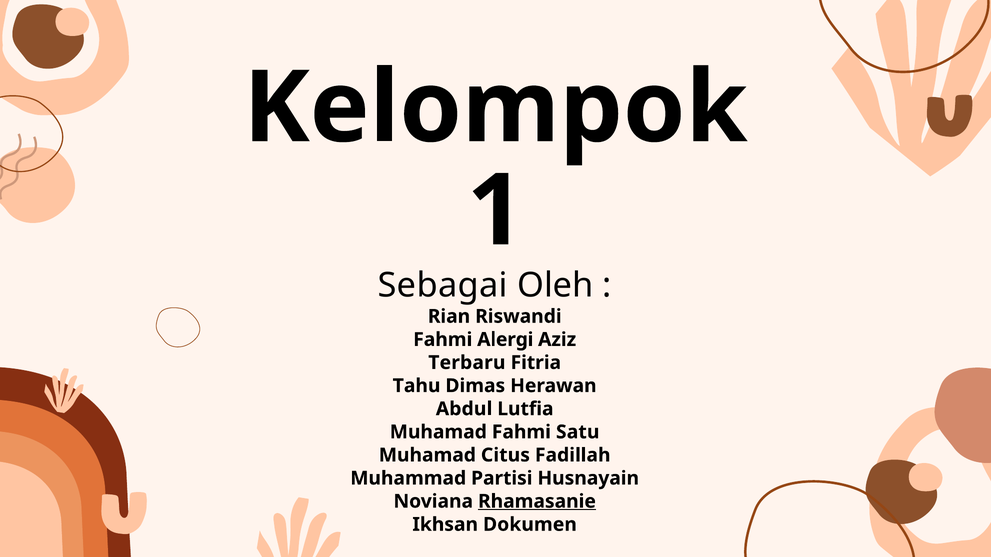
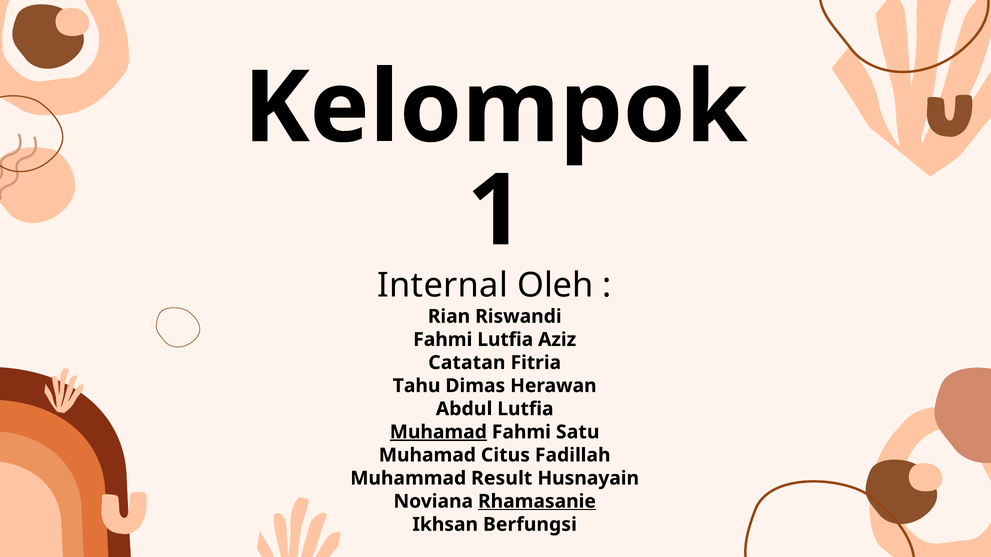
Sebagai: Sebagai -> Internal (443, 285)
Fahmi Alergi: Alergi -> Lutfia (505, 340)
Terbaru: Terbaru -> Catatan (467, 363)
Muhamad underline: none -> present (438, 432)
Partisi: Partisi -> Result (502, 479)
Dokumen: Dokumen -> Berfungsi (530, 525)
